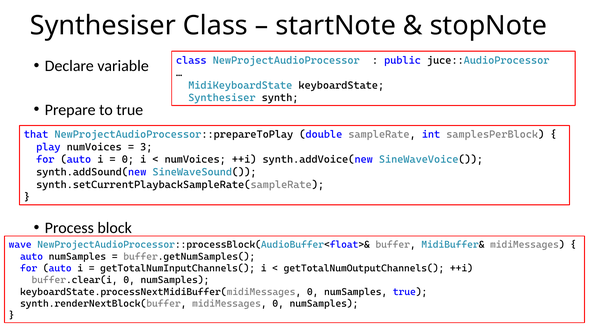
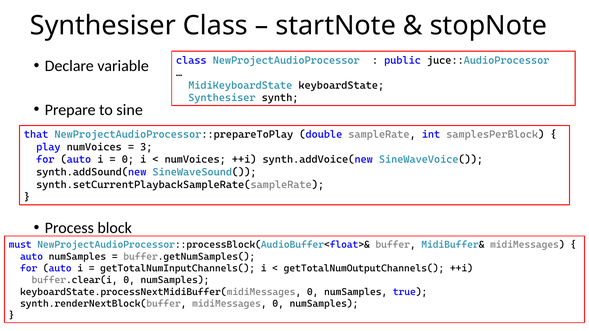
to true: true -> sine (130, 110)
wave: wave -> must (20, 245)
